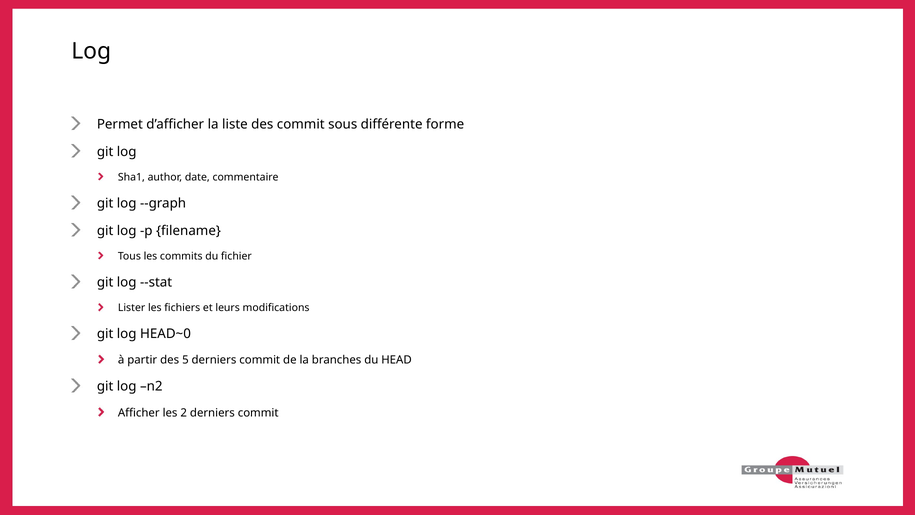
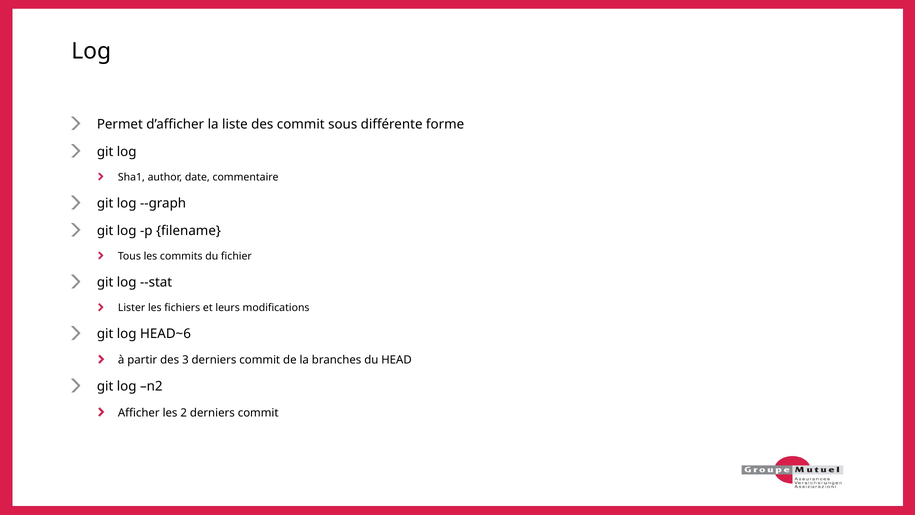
HEAD~0: HEAD~0 -> HEAD~6 (165, 334)
5: 5 -> 3 (185, 360)
